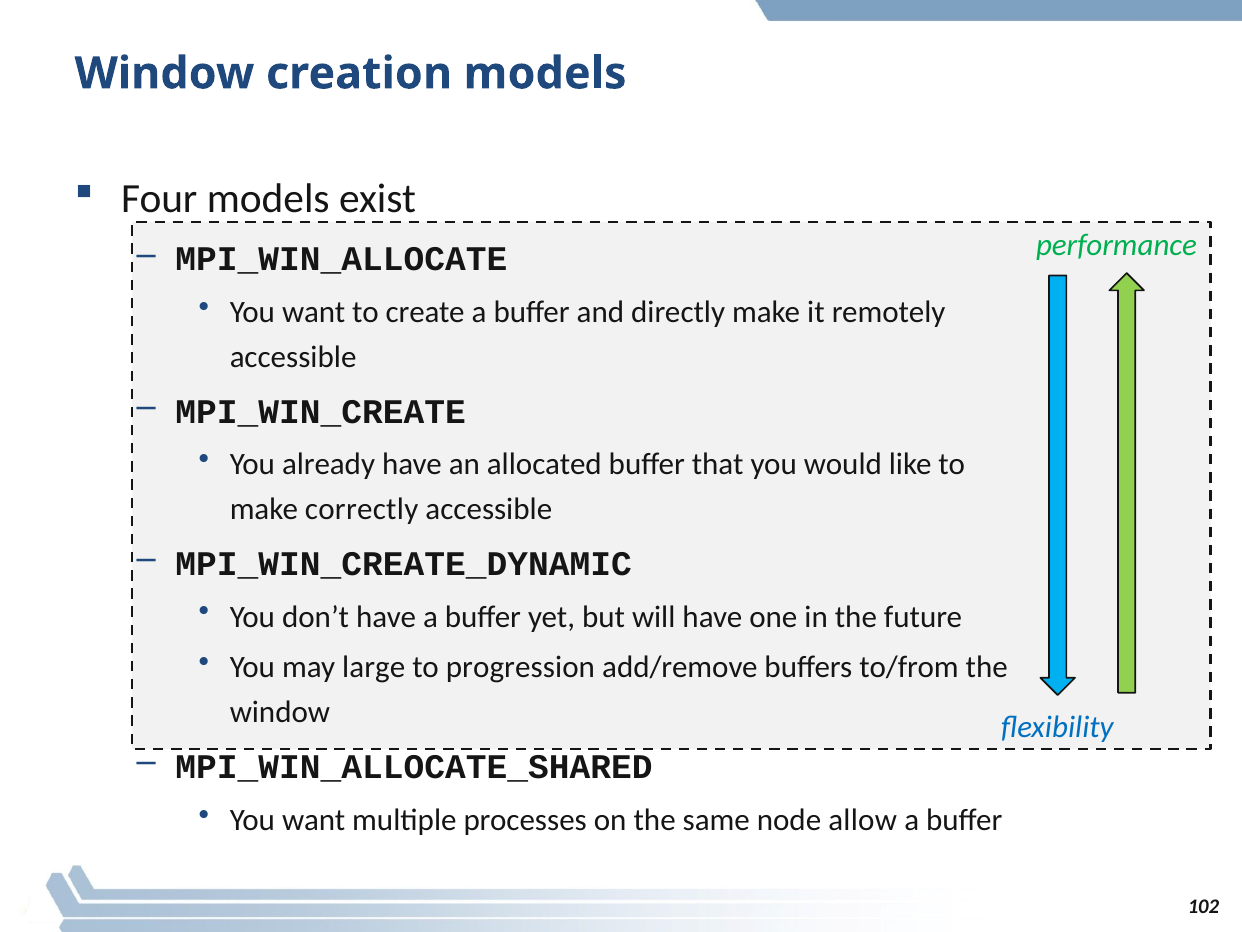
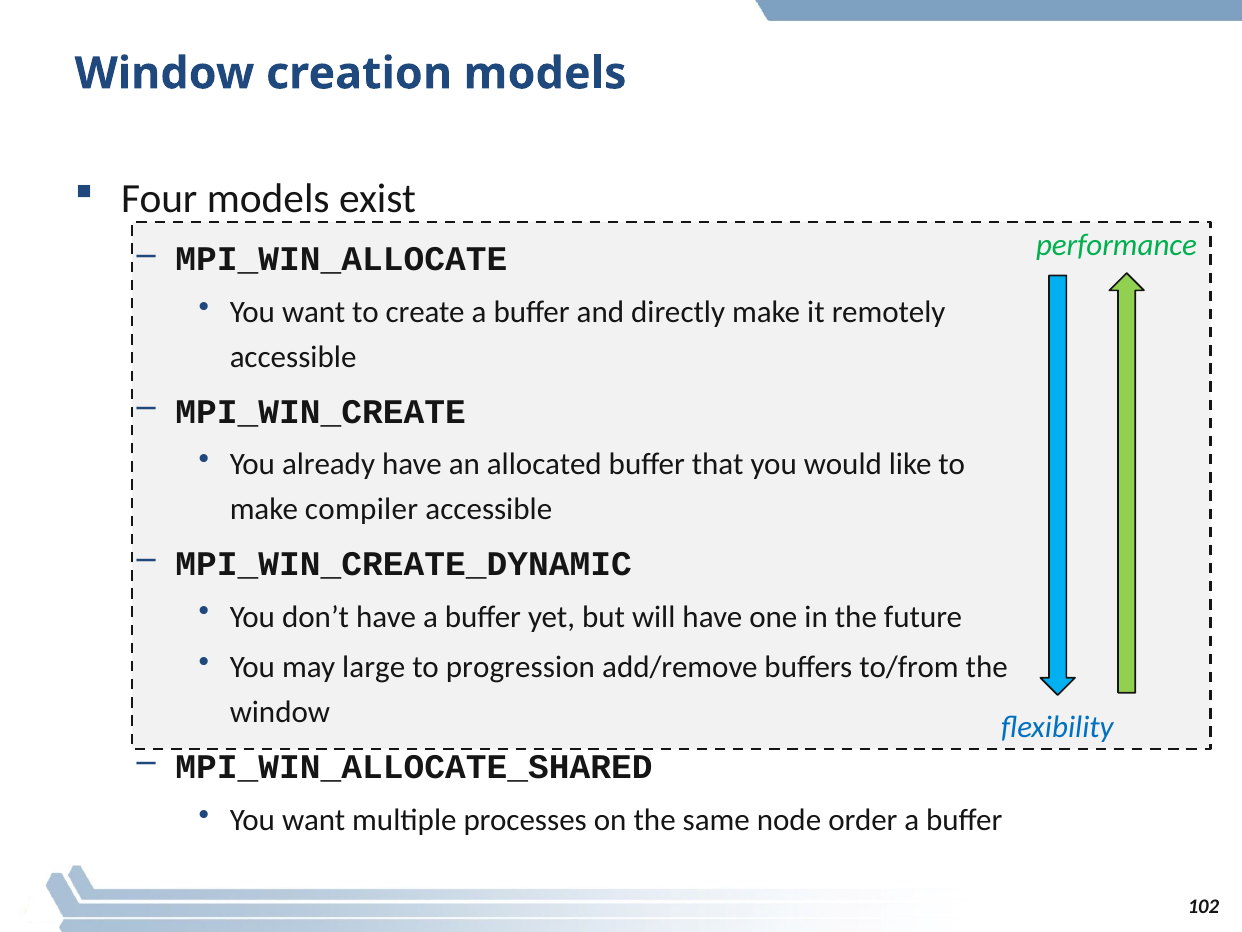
correctly: correctly -> compiler (362, 509)
allow: allow -> order (863, 819)
